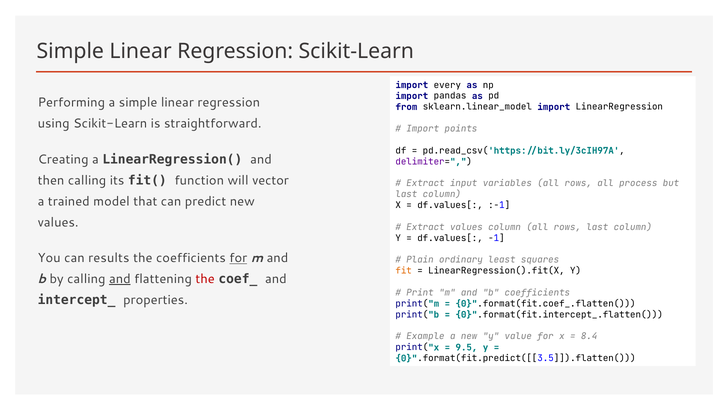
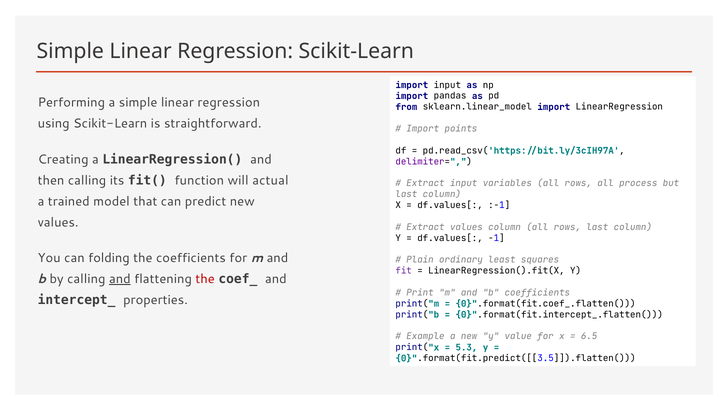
import every: every -> input (447, 85)
vector: vector -> actual (270, 180)
results: results -> folding (109, 258)
for underline: present -> none (238, 258)
fit colour: orange -> purple (404, 271)
8.4: 8.4 -> 6.5 (589, 336)
9.5: 9.5 -> 5.3 (466, 347)
